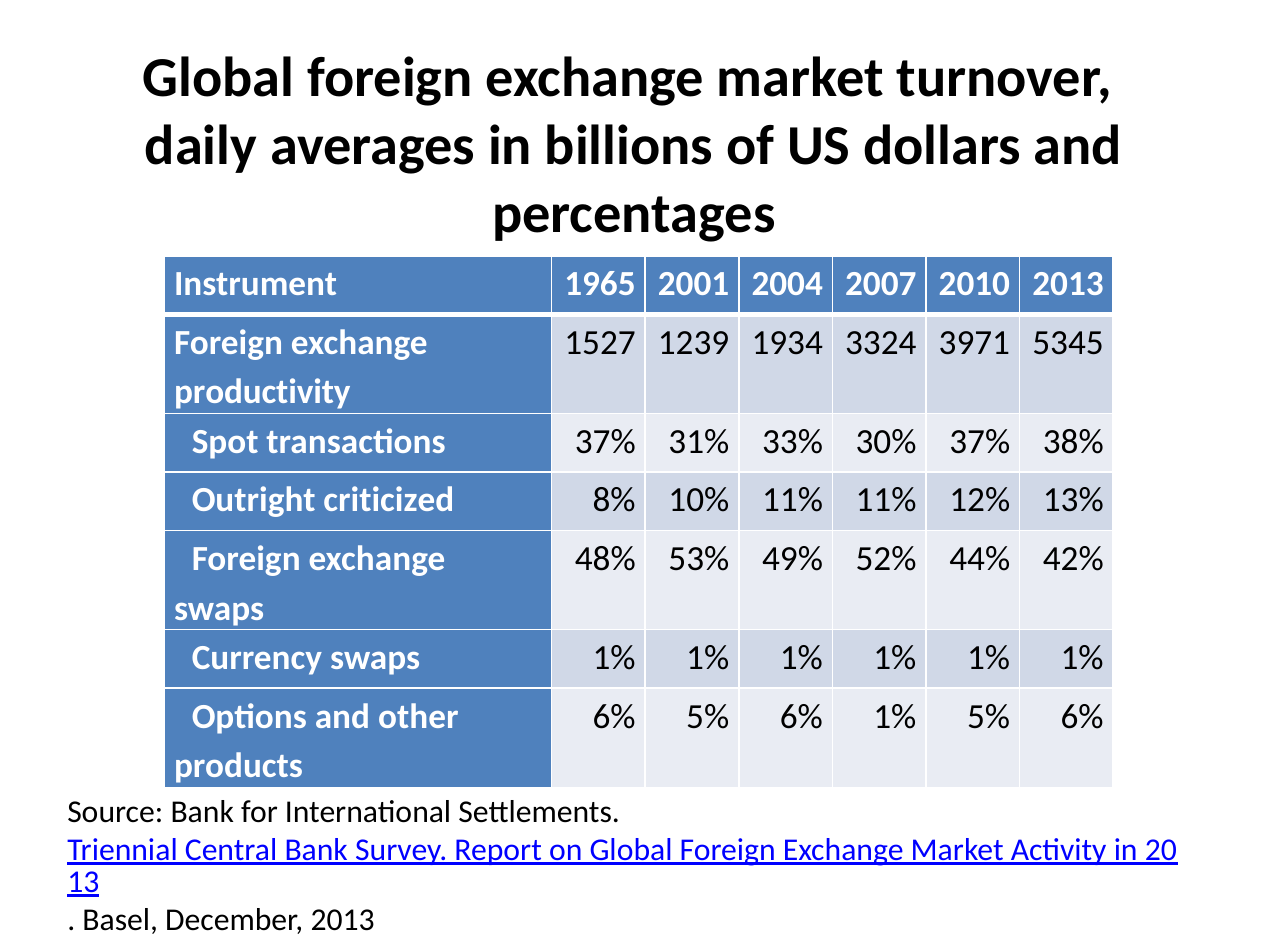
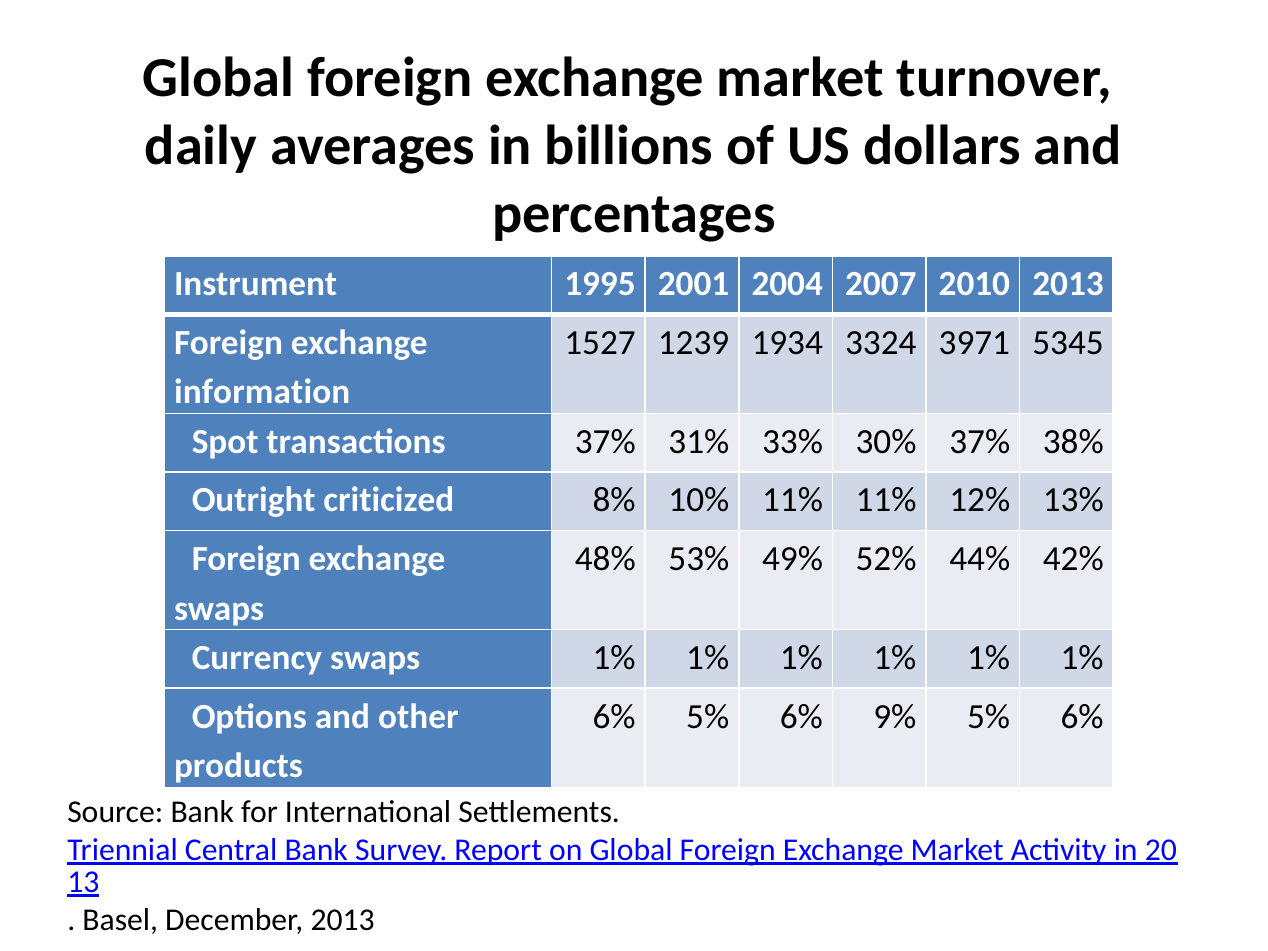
1965: 1965 -> 1995 (600, 284)
productivity: productivity -> information (262, 392)
6% 1%: 1% -> 9% (895, 716)
